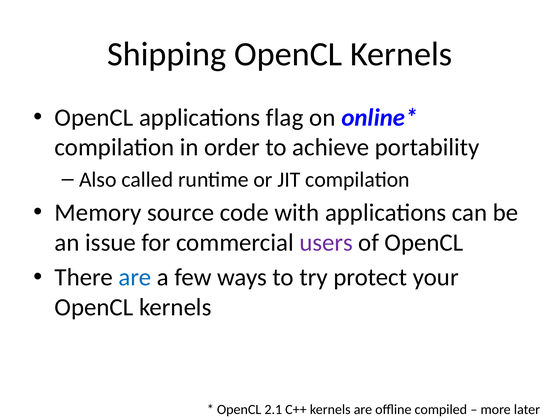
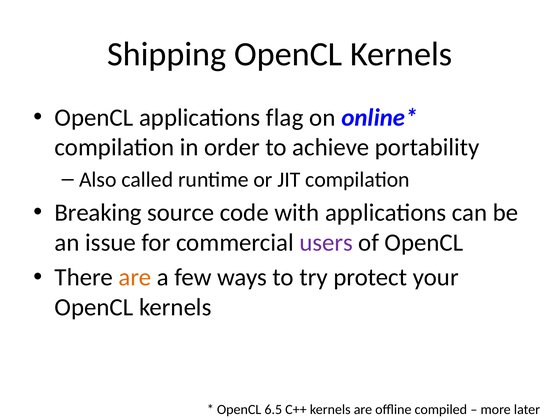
Memory: Memory -> Breaking (98, 213)
are colour: blue -> orange (135, 277)
2.1: 2.1 -> 6.5 (273, 409)
